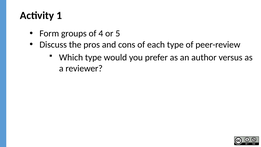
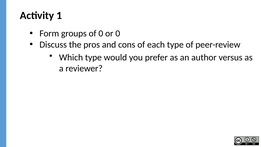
of 4: 4 -> 0 (101, 33)
or 5: 5 -> 0 (118, 33)
